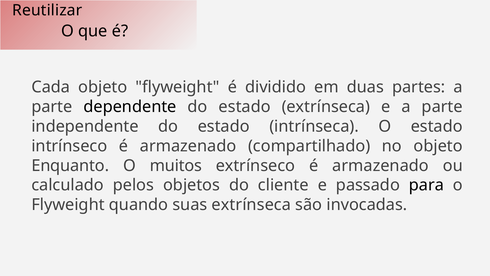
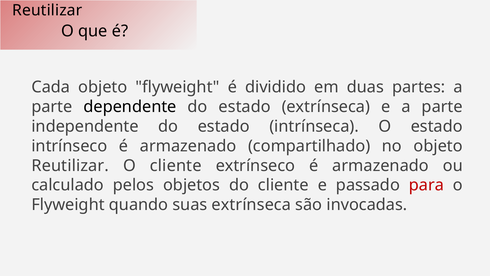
Enquanto: Enquanto -> Reutilizar (70, 165)
O muitos: muitos -> cliente (176, 165)
para colour: black -> red (426, 185)
